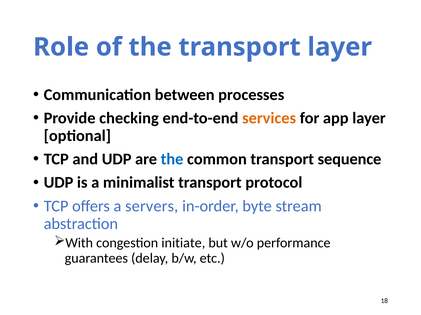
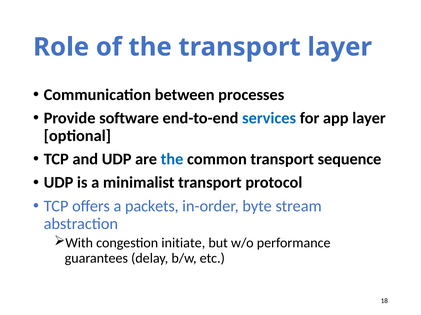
checking: checking -> software (129, 118)
services colour: orange -> blue (269, 118)
servers: servers -> packets (152, 207)
